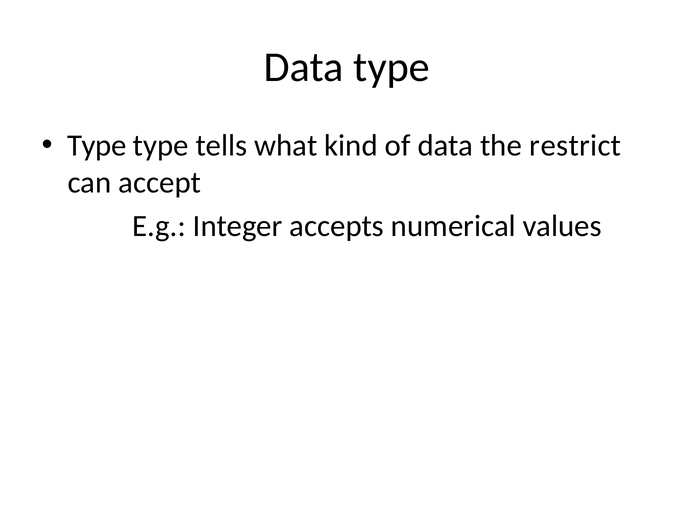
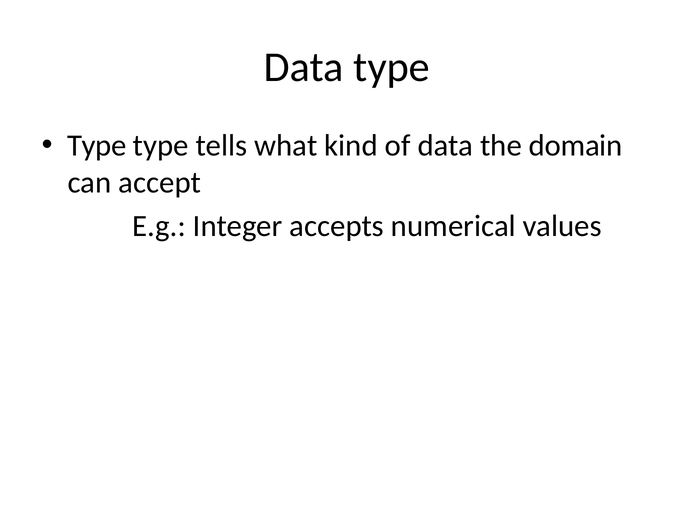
restrict: restrict -> domain (576, 146)
